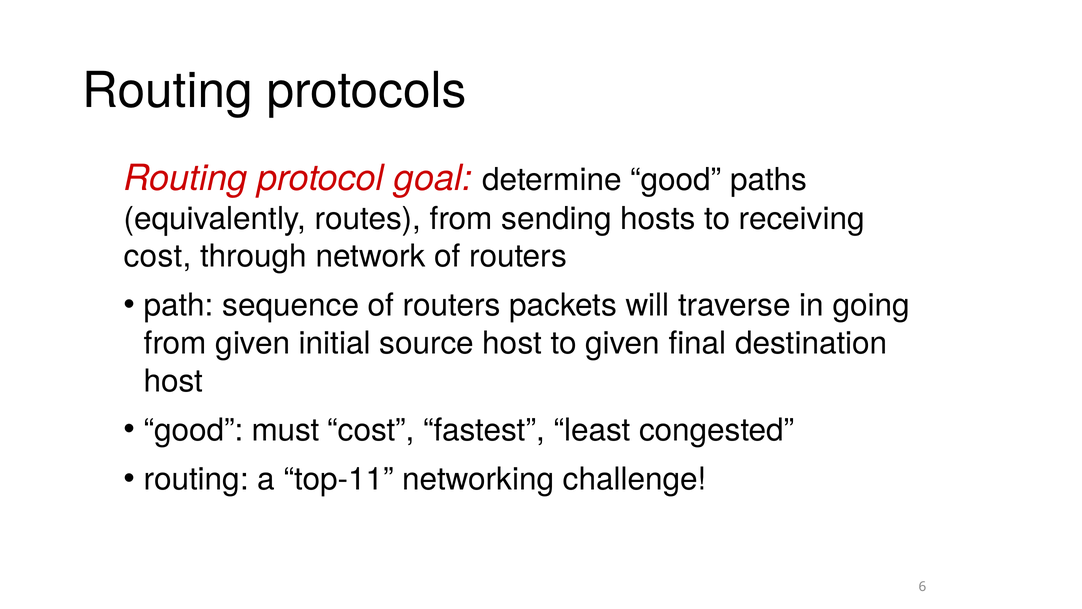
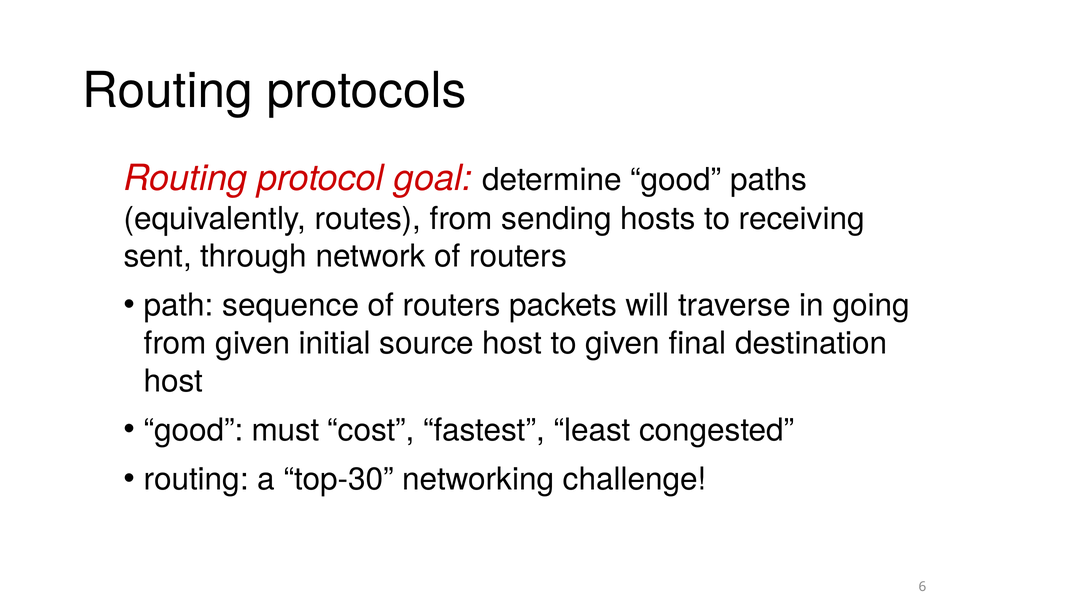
cost: cost -> sent (158, 256)
top-11: top-11 -> top-30 (339, 479)
